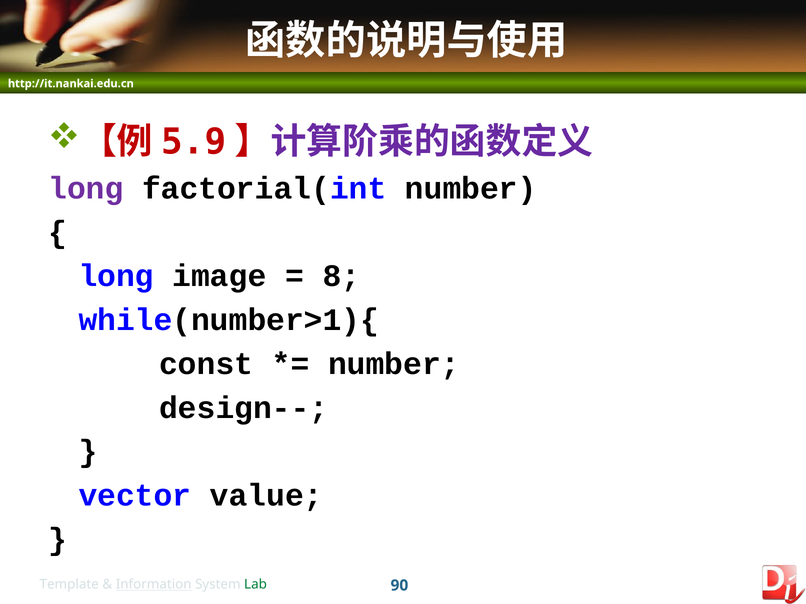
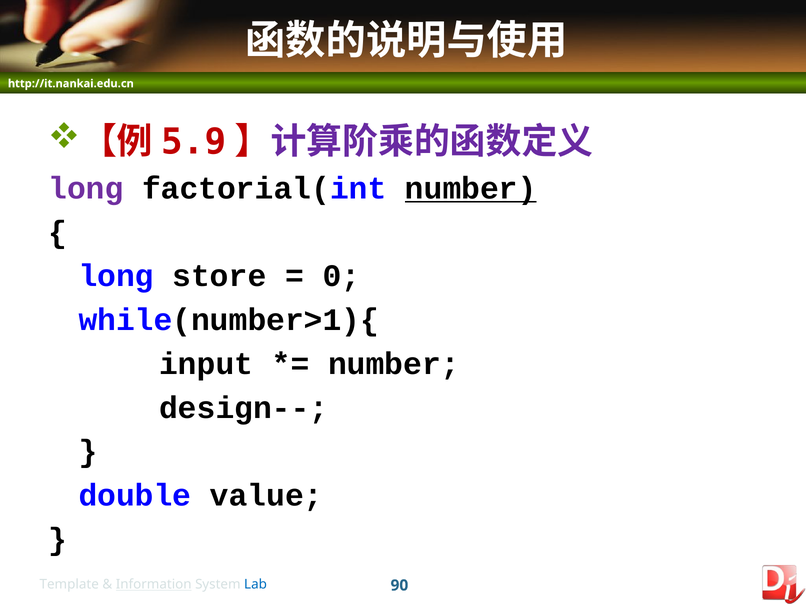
number underline: none -> present (471, 188)
image: image -> store (219, 276)
8: 8 -> 0 (341, 276)
const: const -> input (206, 364)
vector: vector -> double (135, 496)
Lab colour: green -> blue (256, 585)
